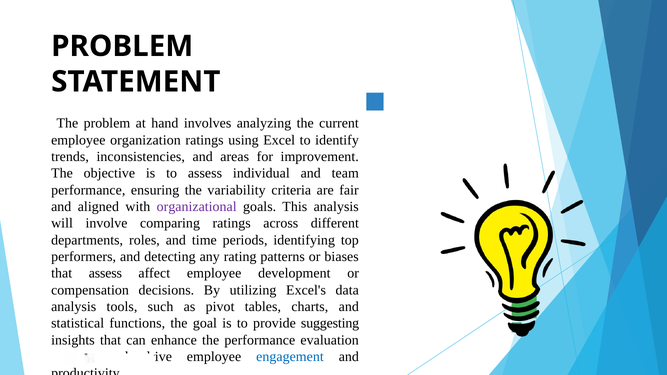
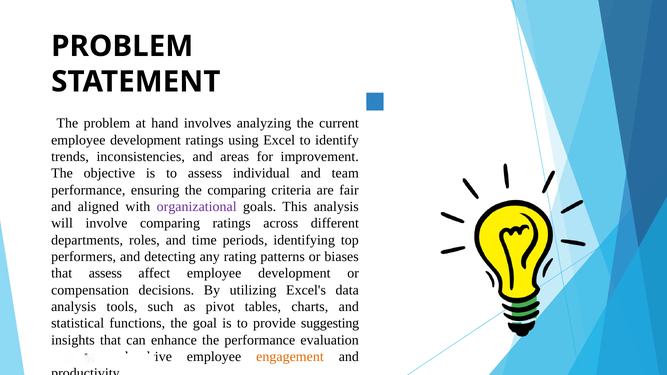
organization: organization -> development (146, 140)
the variability: variability -> comparing (237, 190)
engagement colour: blue -> orange (290, 357)
